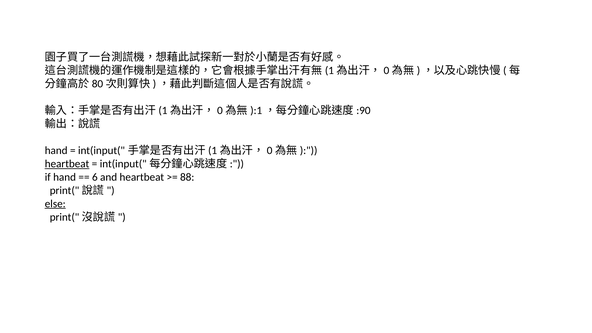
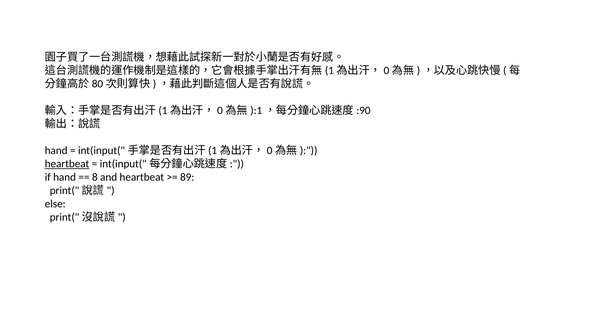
6: 6 -> 8 (95, 177)
88: 88 -> 89 (187, 177)
else underline: present -> none (55, 204)
